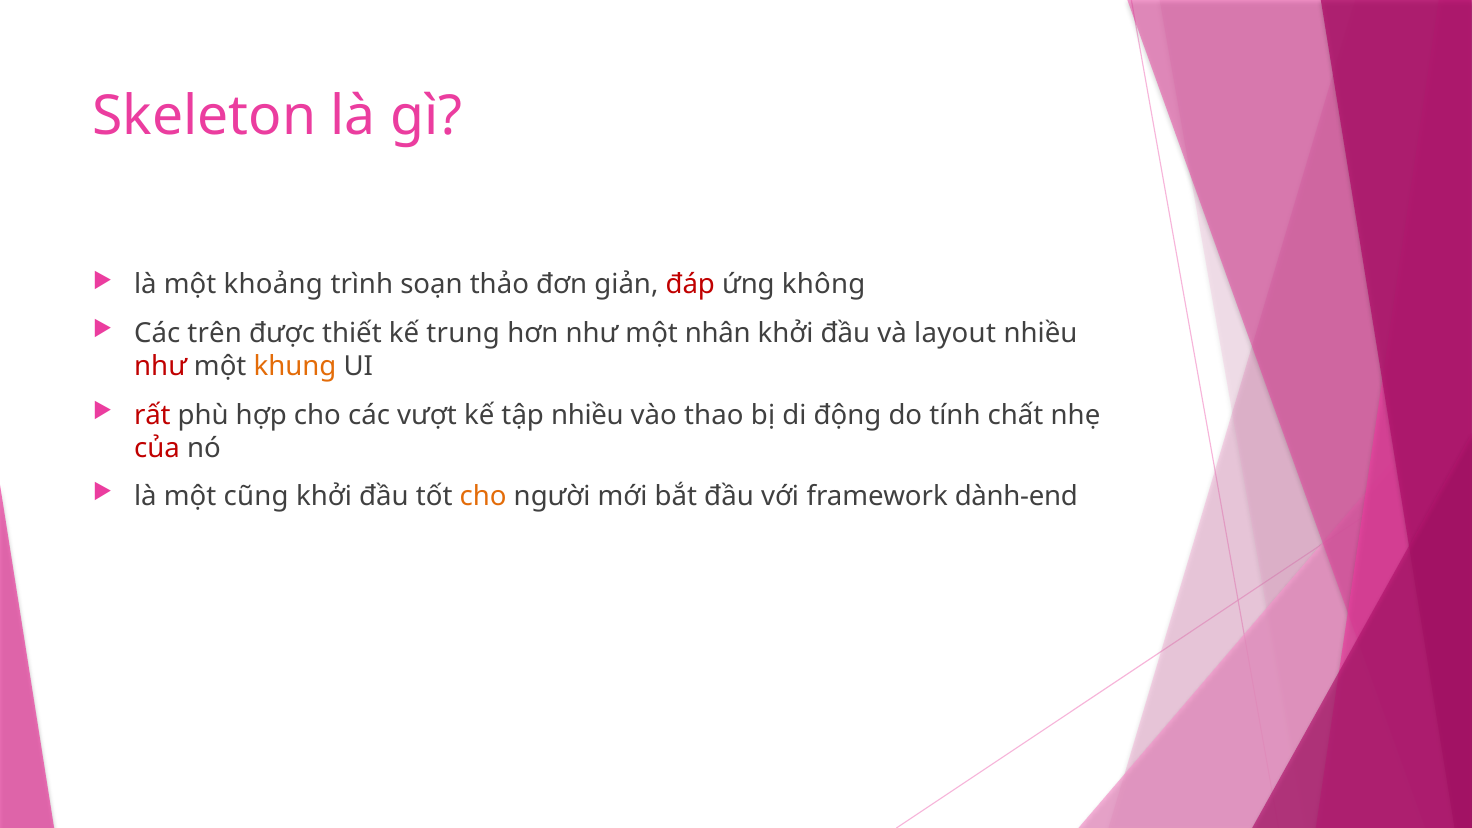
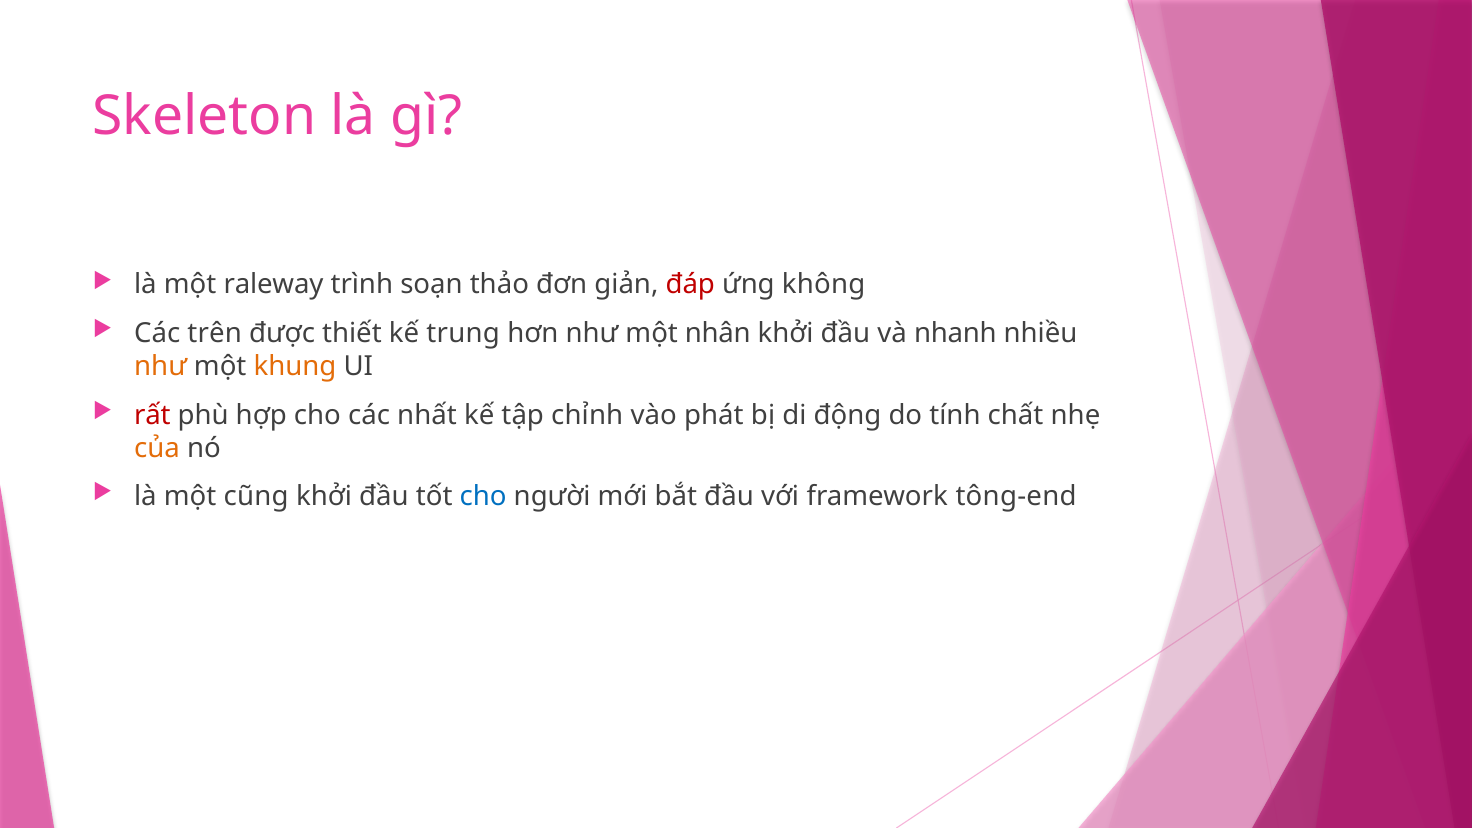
khoảng: khoảng -> raleway (273, 285)
layout: layout -> nhanh (955, 333)
như colour: red -> orange (161, 366)
vượt: vượt -> nhất (427, 415)
tập nhiều: nhiều -> chỉnh (587, 415)
thao: thao -> phát (714, 415)
của colour: red -> orange (157, 448)
cho colour: orange -> blue (483, 497)
dành-end: dành-end -> tông-end (1016, 497)
